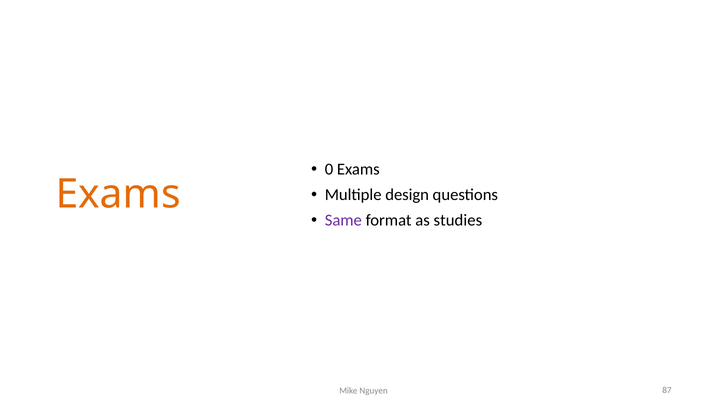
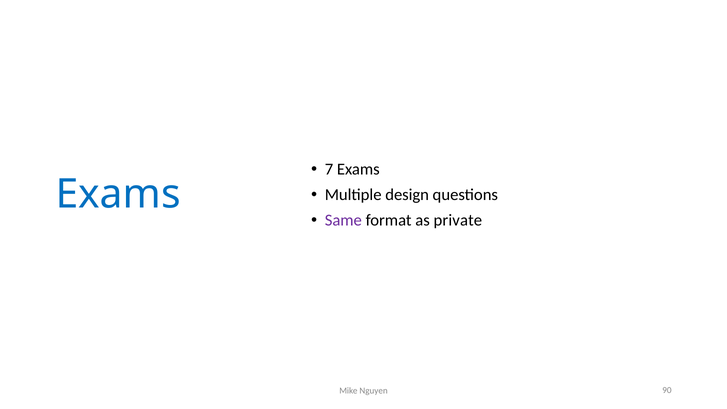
0: 0 -> 7 (329, 169)
Exams colour: orange -> blue (118, 194)
studies: studies -> private (458, 220)
87: 87 -> 90 (667, 390)
